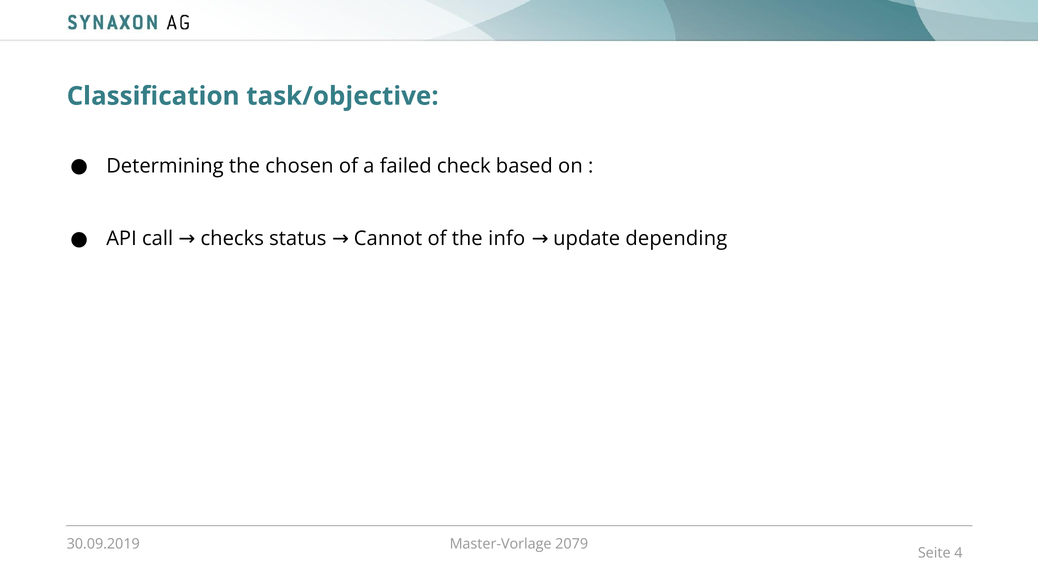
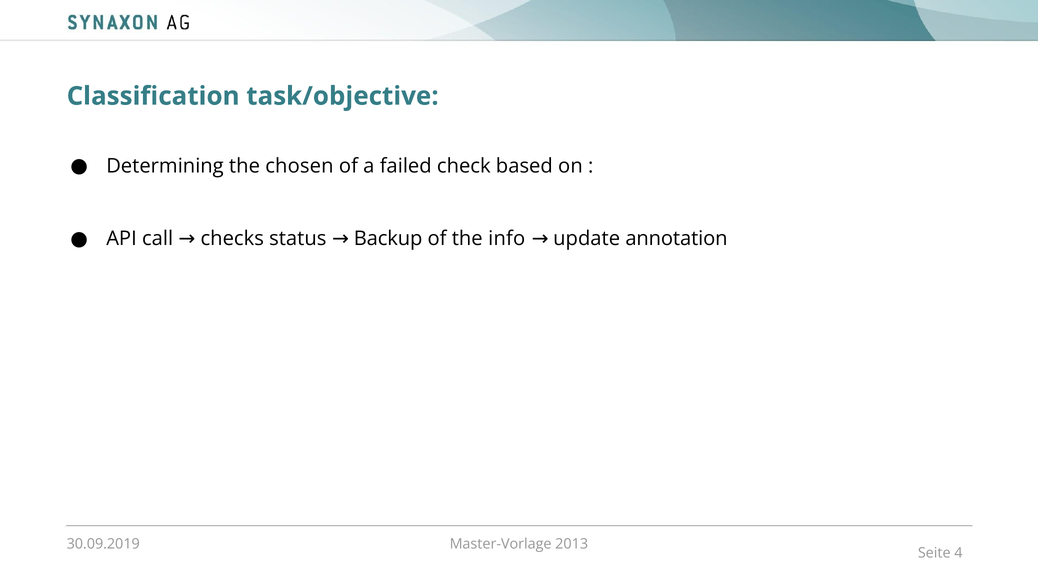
Cannot: Cannot -> Backup (388, 239)
depending: depending -> annotation (676, 239)
2079: 2079 -> 2013 (572, 544)
